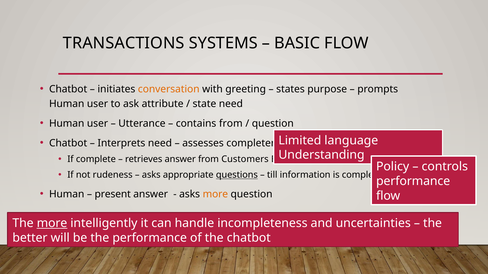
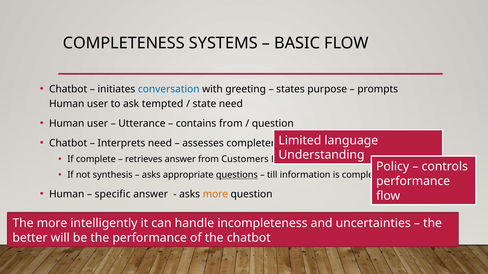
TRANSACTIONS: TRANSACTIONS -> COMPLETENESS (124, 43)
conversation colour: orange -> blue (169, 89)
attribute: attribute -> tempted (163, 104)
rudeness: rudeness -> synthesis (113, 175)
present: present -> specific (113, 194)
more underline: present -> none (52, 224)
